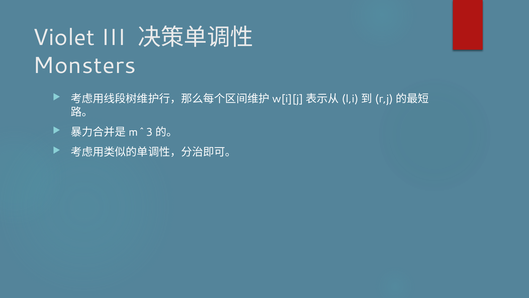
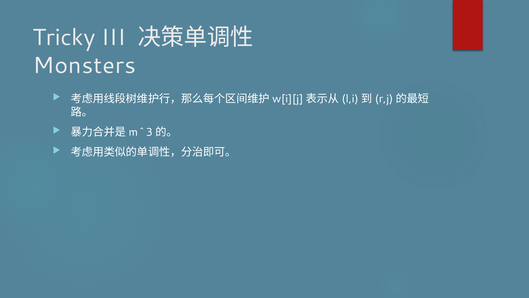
Violet: Violet -> Tricky (64, 38)
